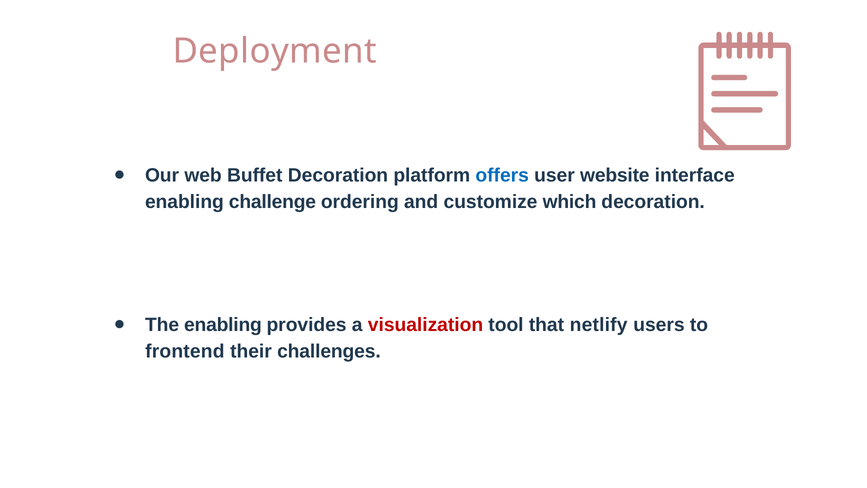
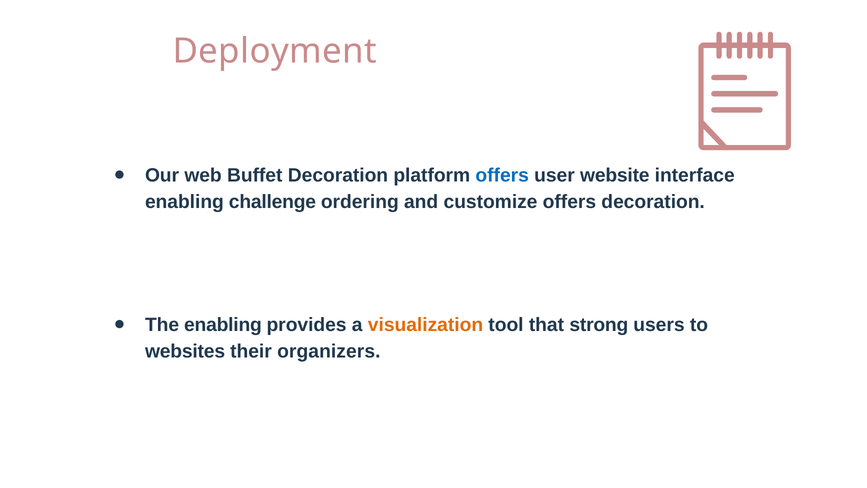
customize which: which -> offers (569, 202)
visualization colour: red -> orange (425, 325)
netlify: netlify -> strong (599, 325)
frontend: frontend -> websites (185, 351)
challenges: challenges -> organizers (329, 351)
